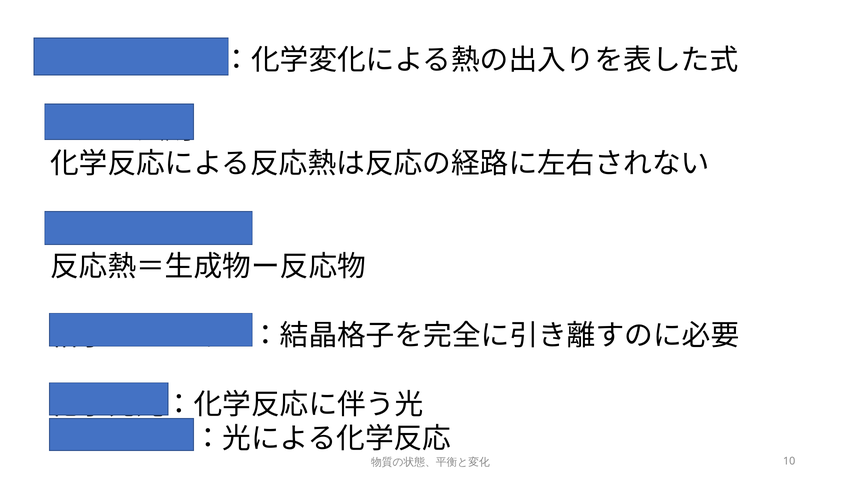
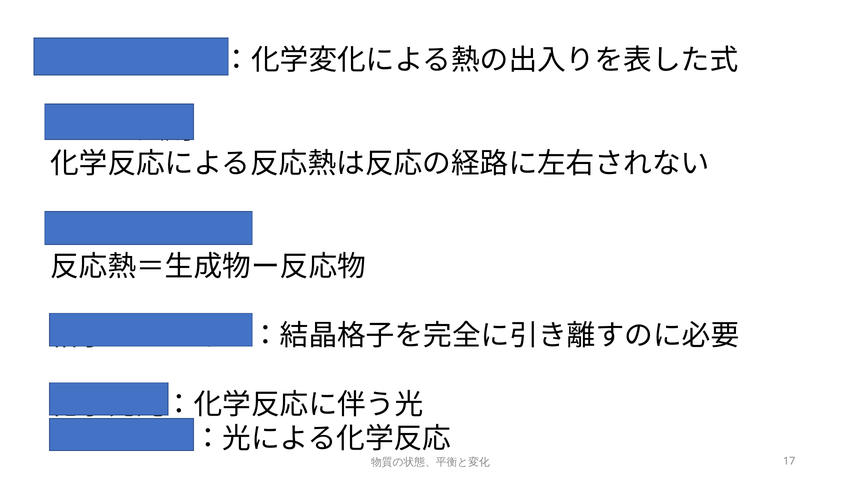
10: 10 -> 17 (789, 462)
